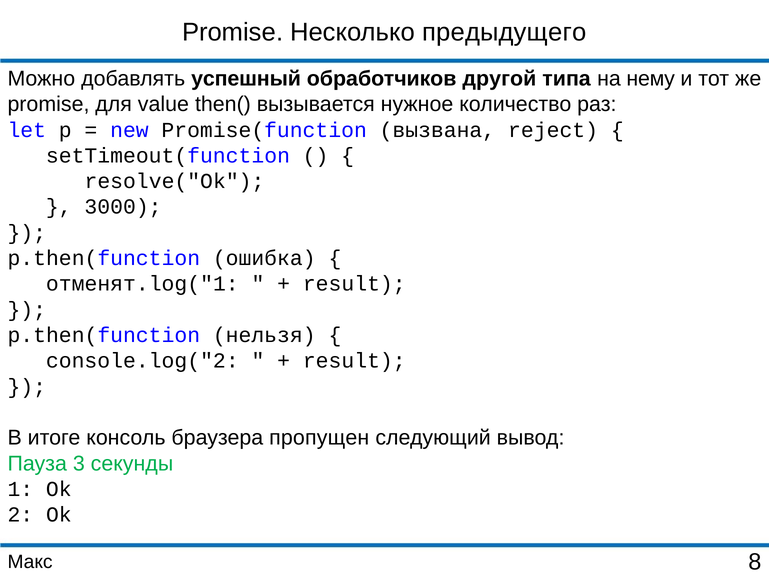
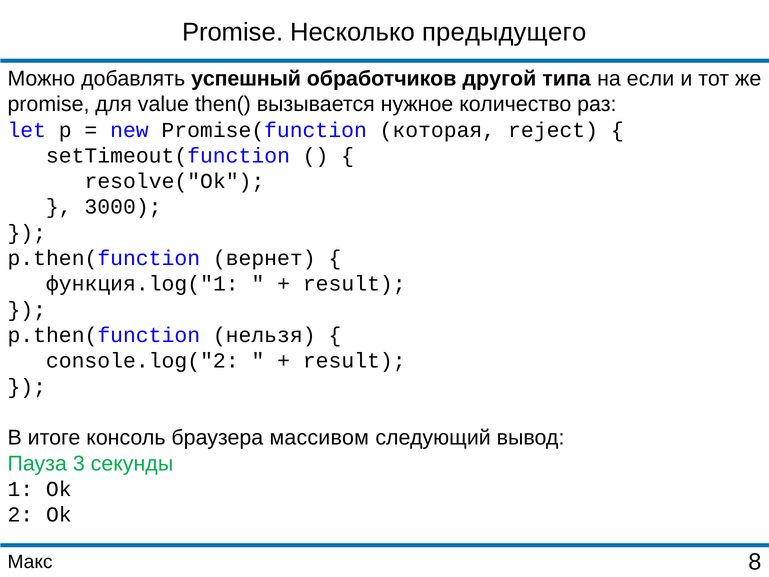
нему: нему -> если (650, 79)
вызвана: вызвана -> которая (437, 130)
ошибка: ошибка -> вернет (264, 258)
отменят.log("1: отменят.log("1 -> функция.log("1 (142, 284)
пропущен: пропущен -> массивом (319, 438)
